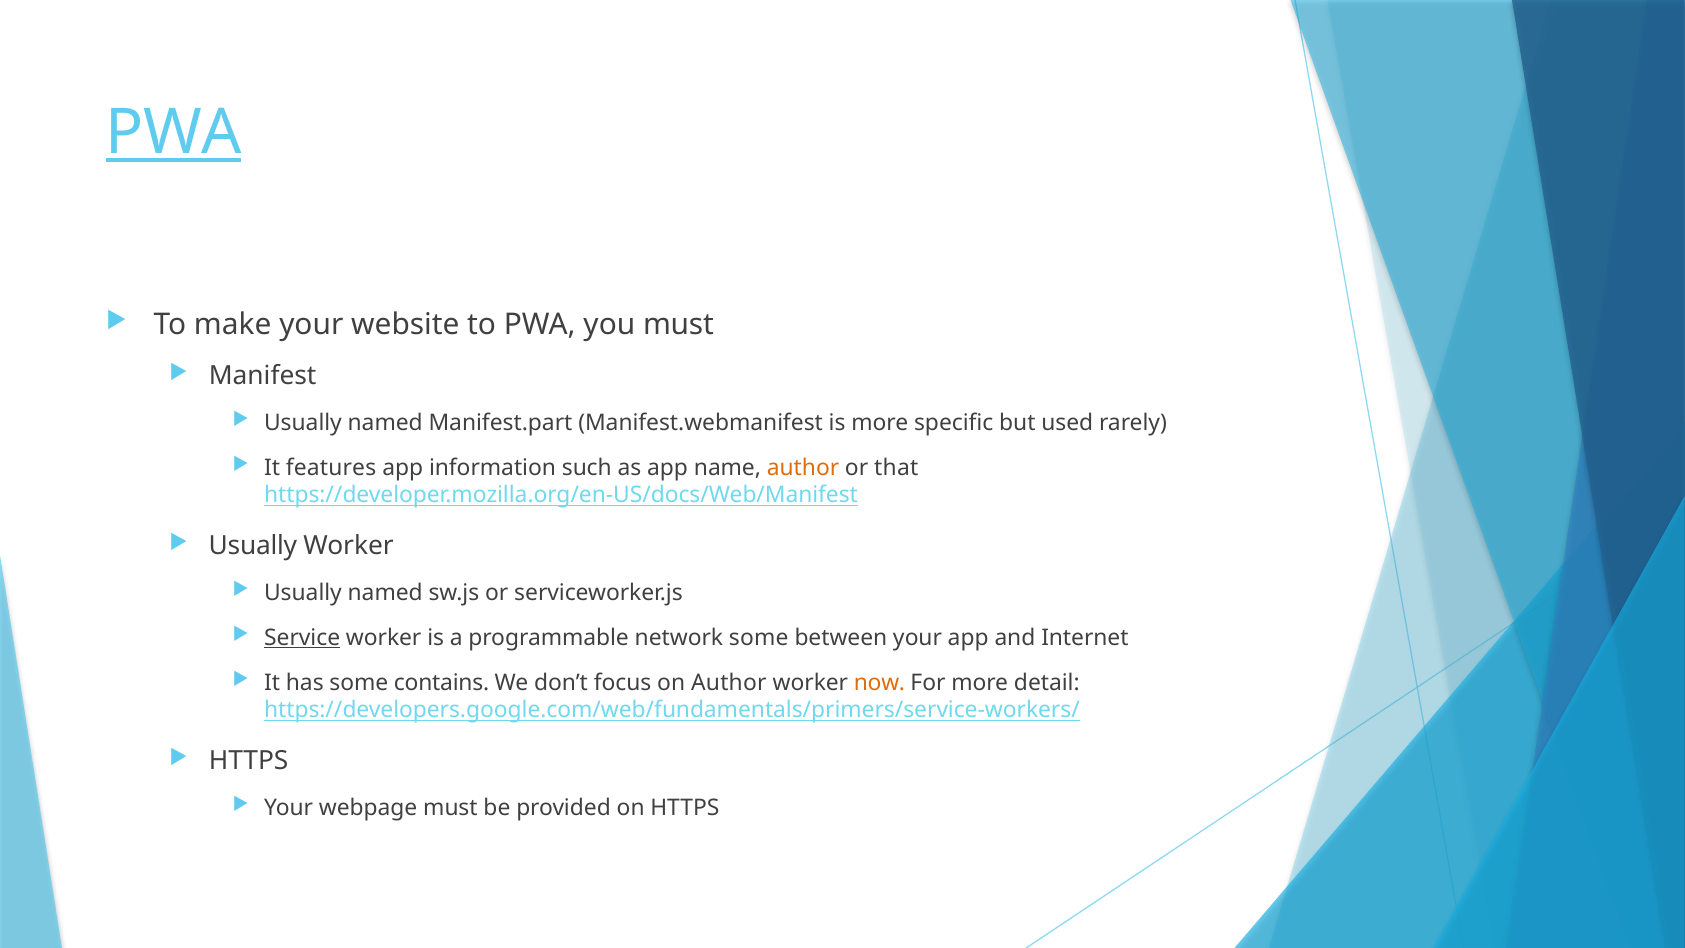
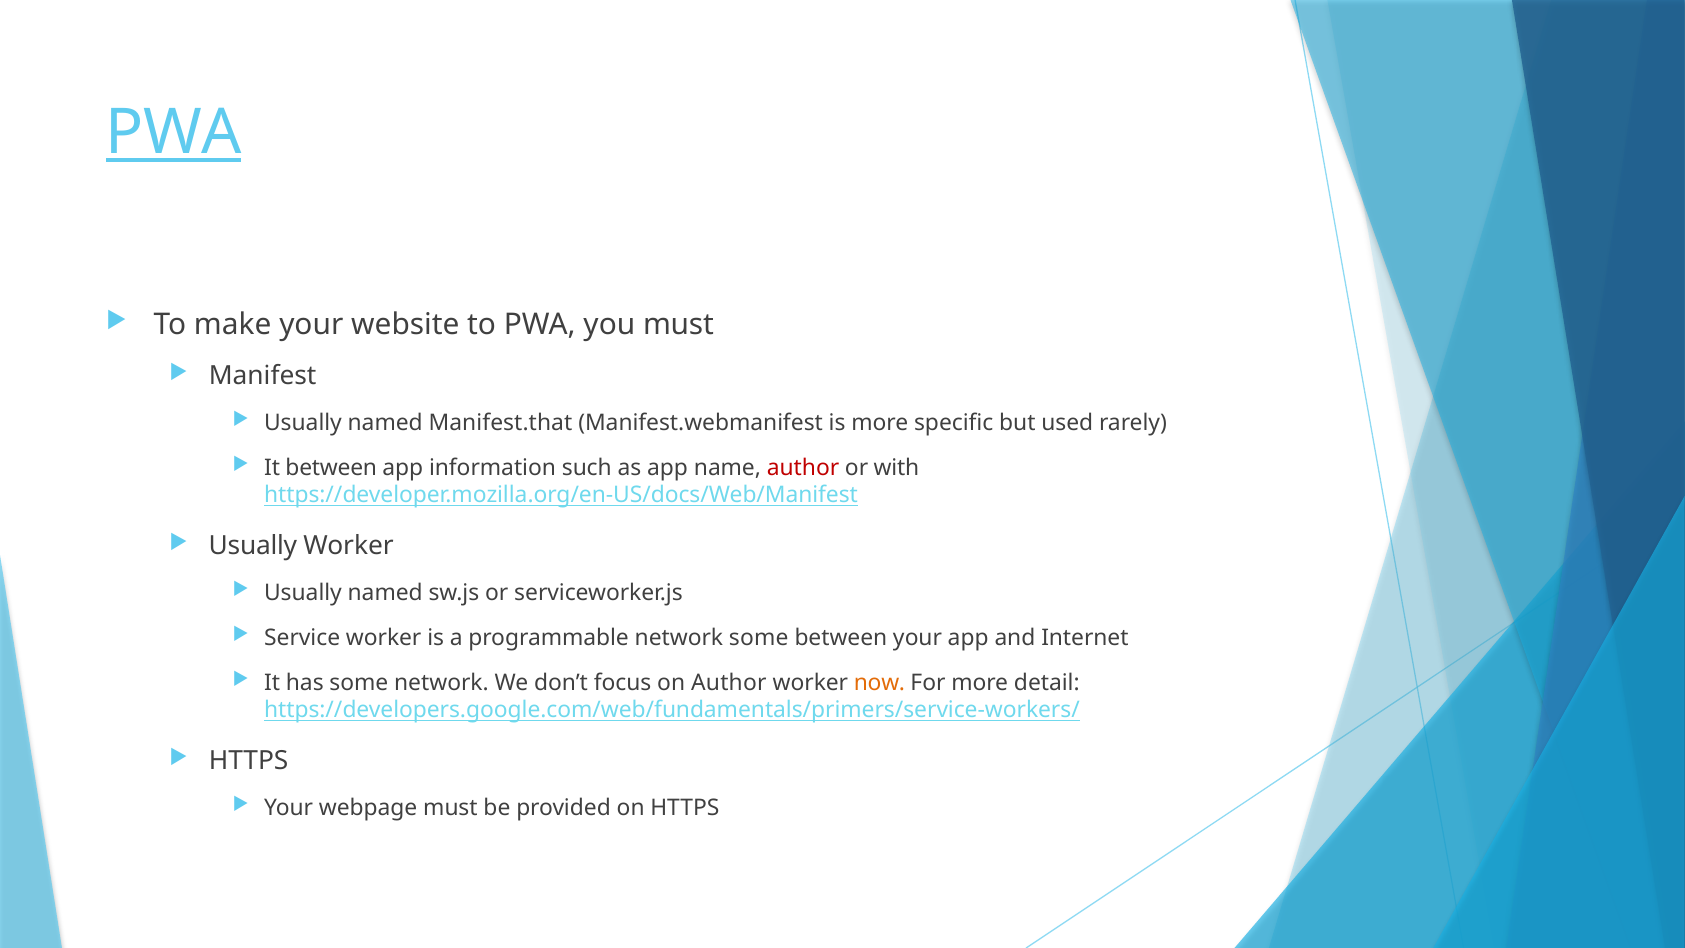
Manifest.part: Manifest.part -> Manifest.that (500, 423)
It features: features -> between (331, 468)
author colour: orange -> red (803, 468)
that: that -> with (896, 468)
Service underline: present -> none (302, 638)
some contains: contains -> network (441, 683)
